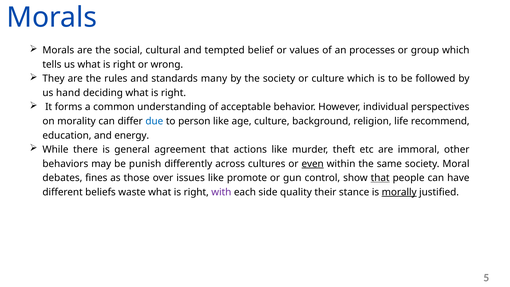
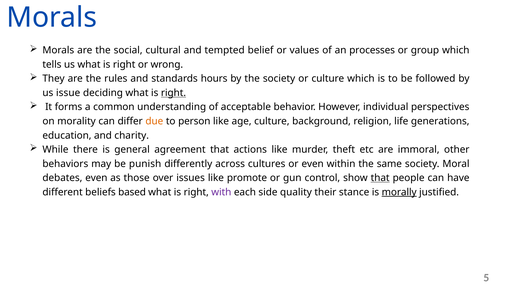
many: many -> hours (214, 79)
hand: hand -> issue (68, 93)
right underline: none -> present (173, 93)
due colour: blue -> orange (154, 121)
recommend: recommend -> generations (440, 121)
energy: energy -> charity (132, 135)
even underline: present -> none (313, 164)
debates fines: fines -> even (96, 178)
waste: waste -> based (132, 192)
